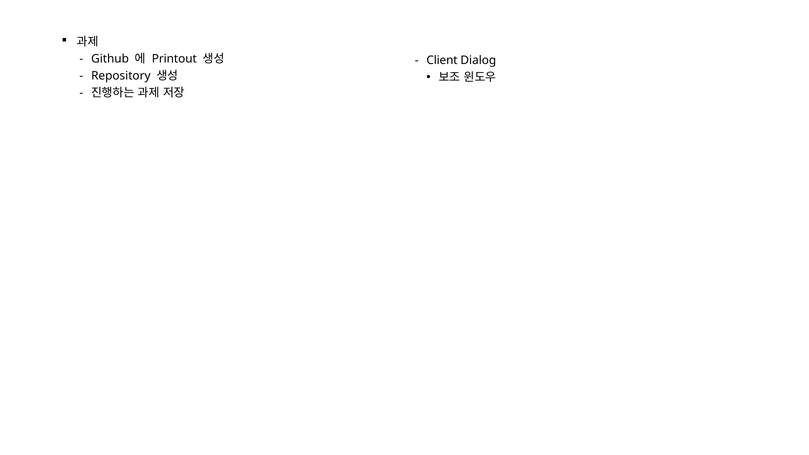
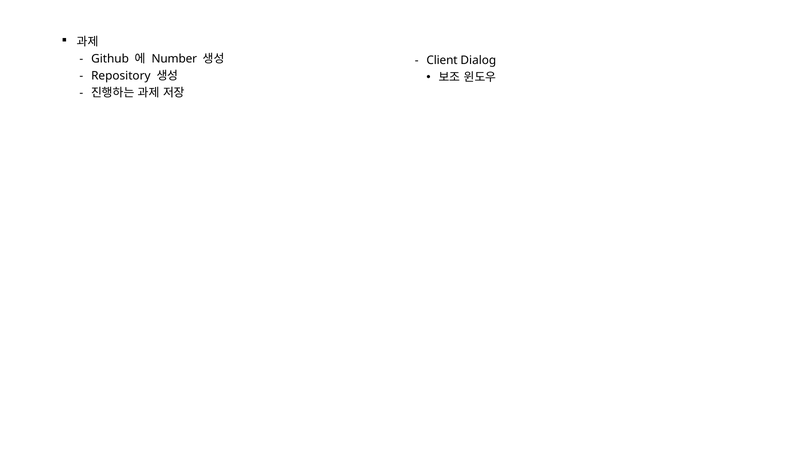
Printout: Printout -> Number (174, 59)
